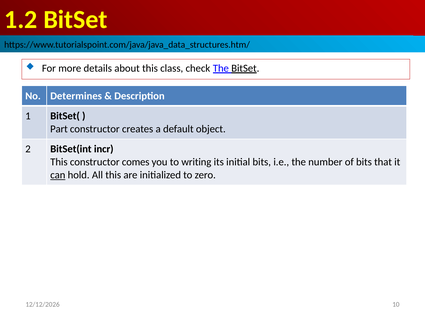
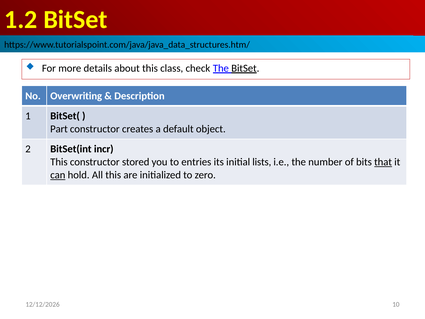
Determines: Determines -> Overwriting (76, 96)
comes: comes -> stored (136, 162)
writing: writing -> entries (196, 162)
initial bits: bits -> lists (262, 162)
that underline: none -> present (383, 162)
